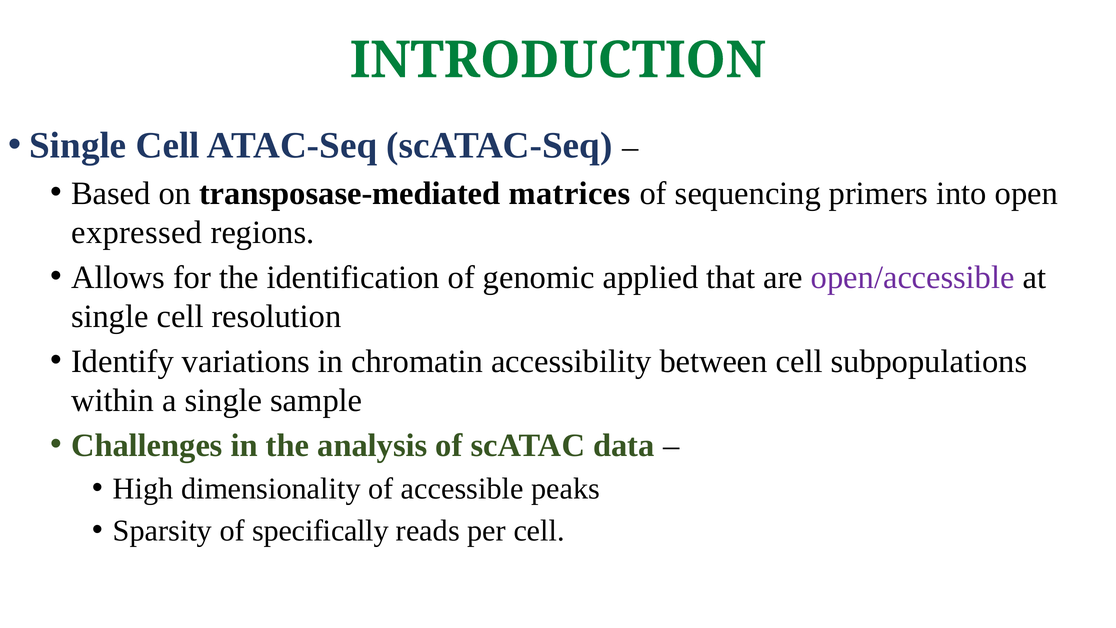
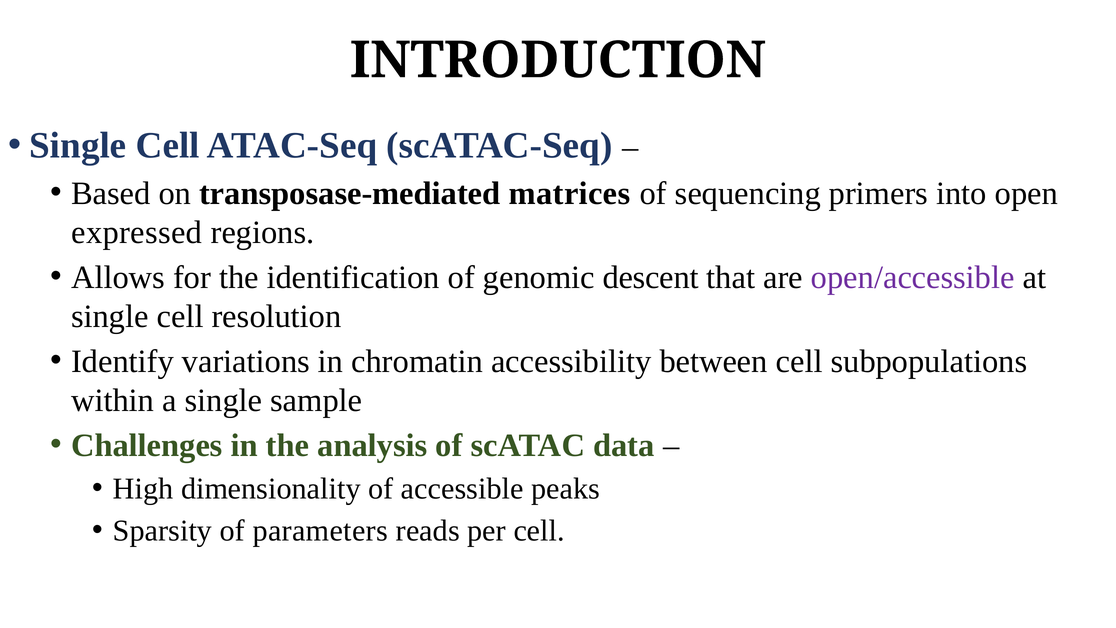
INTRODUCTION colour: green -> black (558, 60)
applied: applied -> descent (651, 277)
specifically: specifically -> parameters (320, 531)
